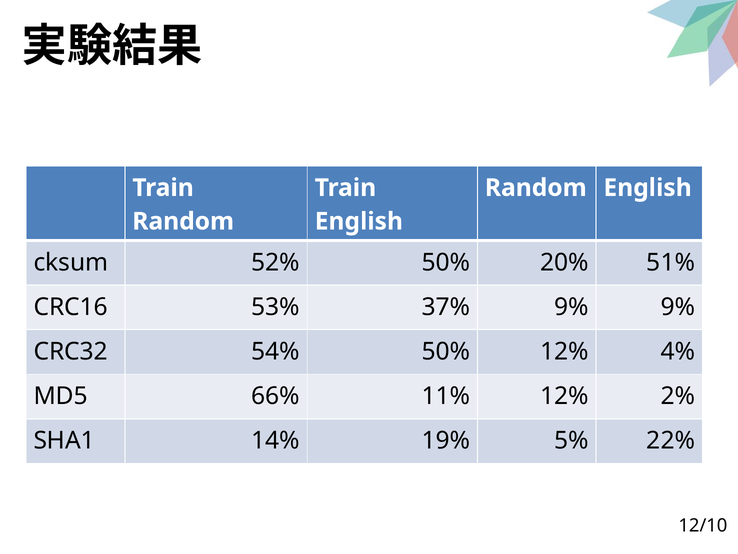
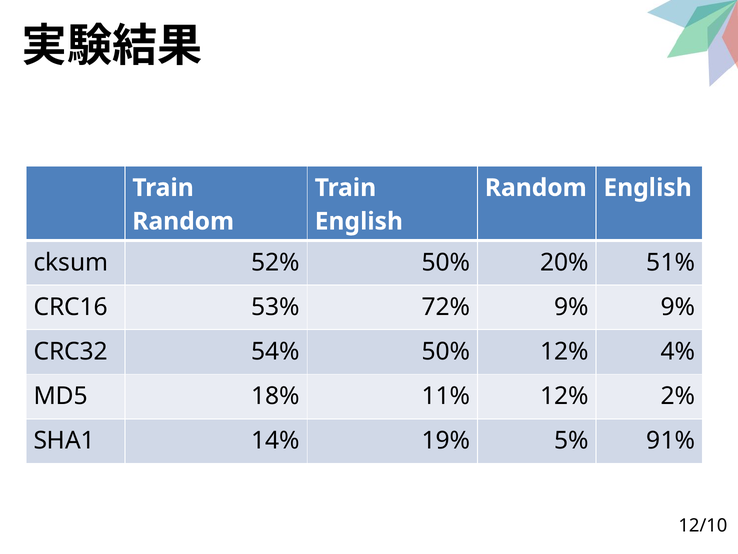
37%: 37% -> 72% (446, 307)
66%: 66% -> 18% (276, 396)
22%: 22% -> 91% (671, 440)
